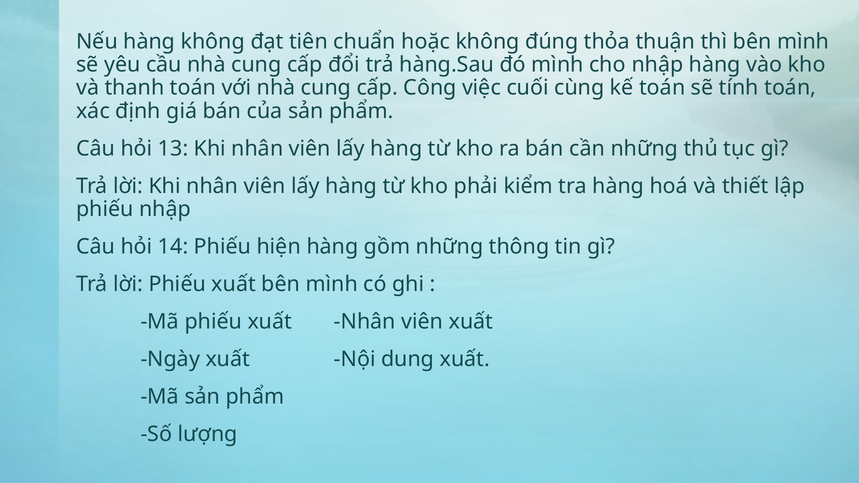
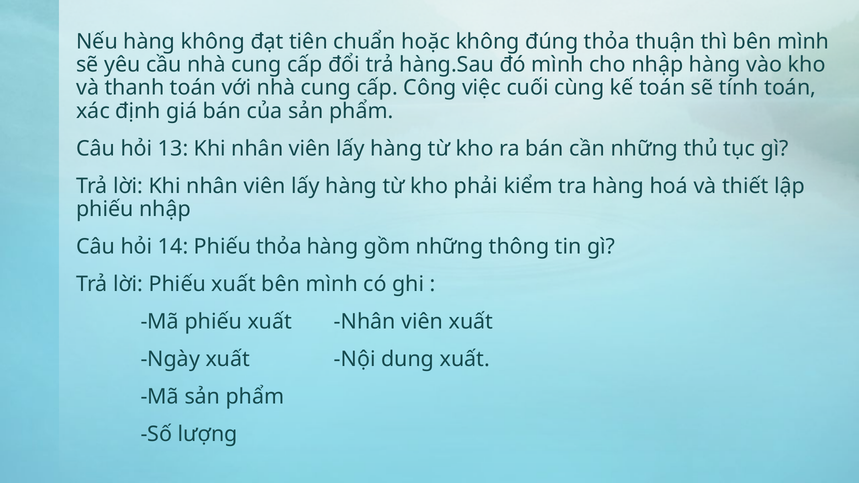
Phiếu hiện: hiện -> thỏa (279, 247)
